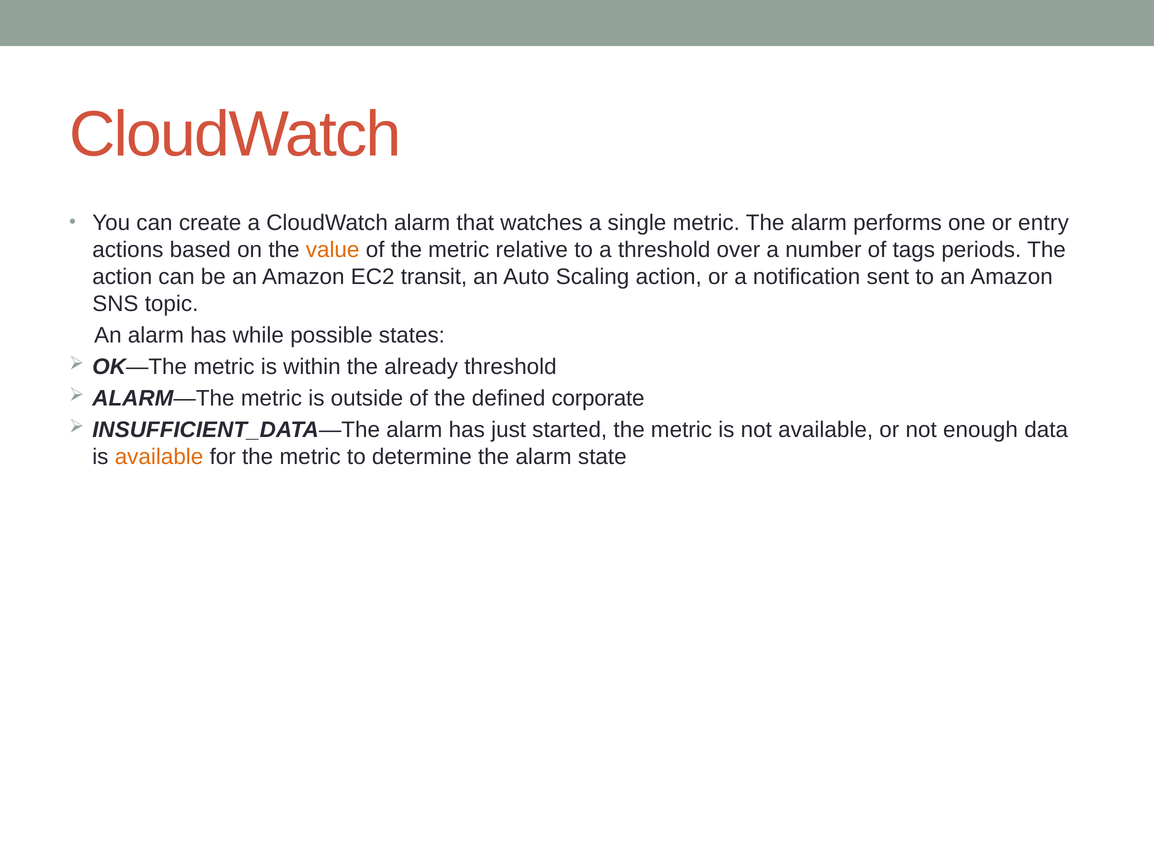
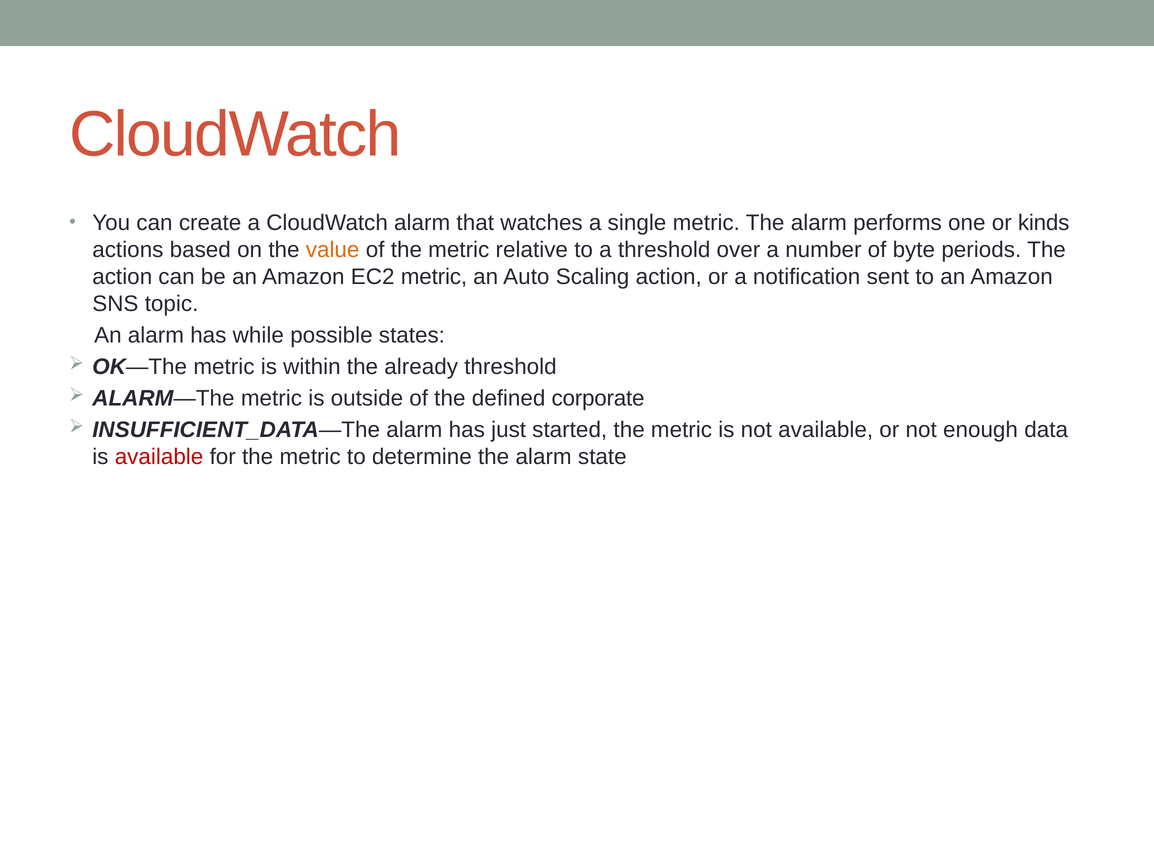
entry: entry -> kinds (1044, 223)
tags: tags -> byte (914, 250)
EC2 transit: transit -> metric (434, 277)
available colour: orange -> red (159, 457)
